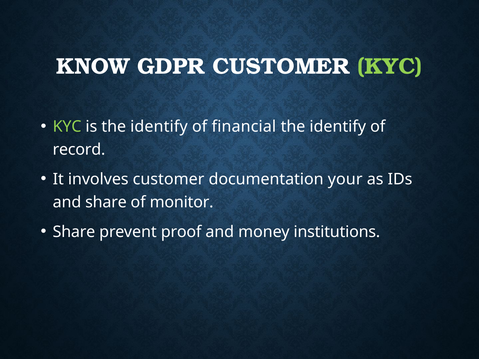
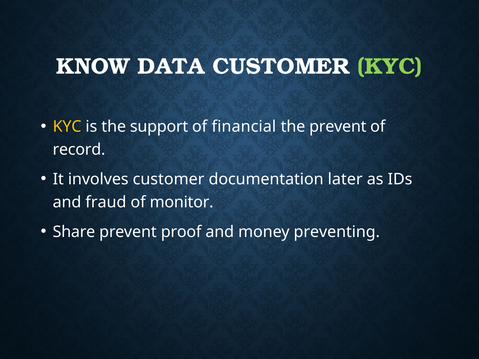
GDPR: GDPR -> DATA (171, 67)
KYC colour: light green -> yellow (67, 127)
is the identify: identify -> support (159, 127)
identify: identify -> prevent (338, 127)
your: your -> later (345, 179)
and share: share -> fraud (106, 202)
institutions: institutions -> preventing (337, 232)
